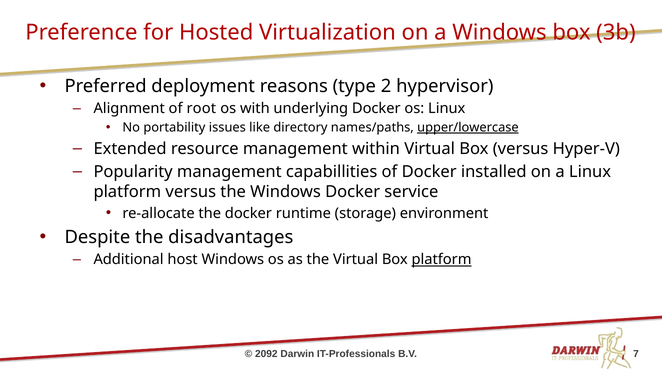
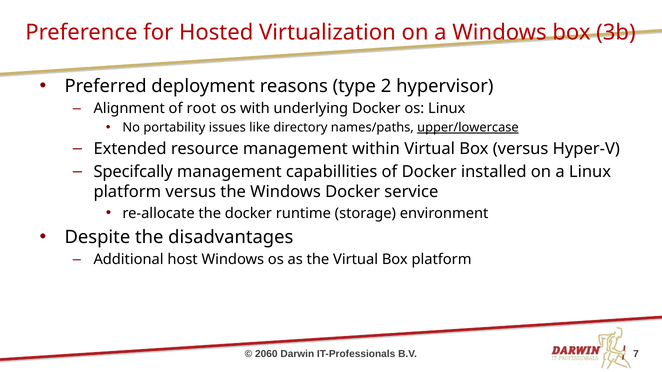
Popularity: Popularity -> Specifcally (133, 172)
platform underline: present -> none (442, 260)
2092: 2092 -> 2060 (266, 354)
